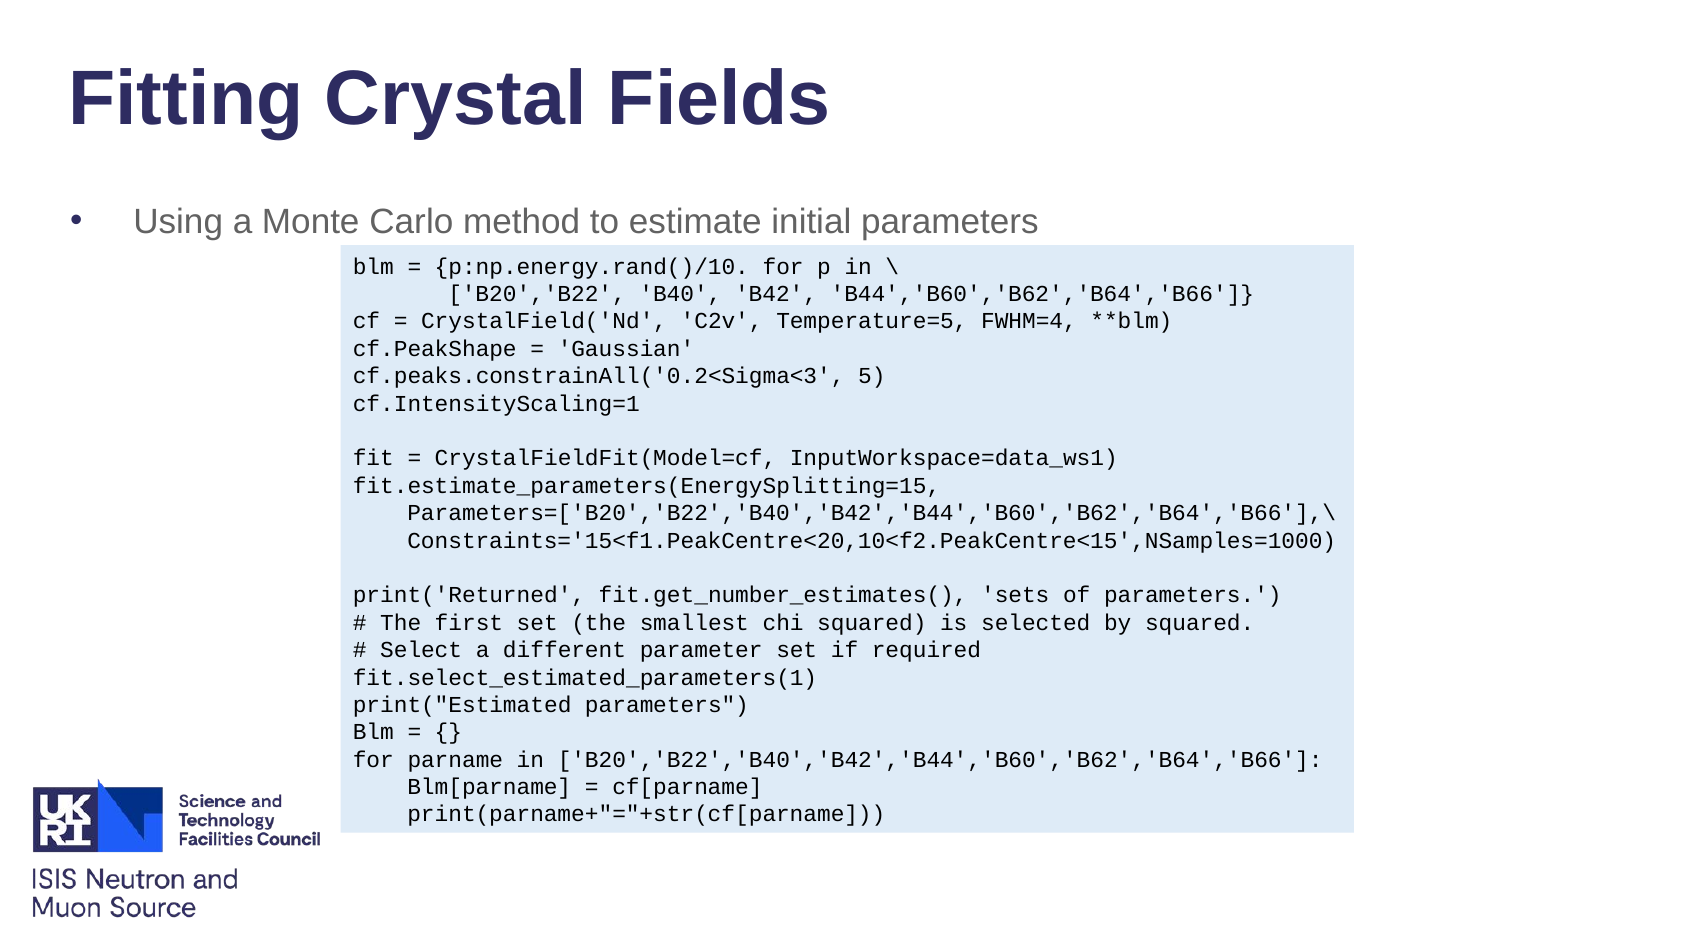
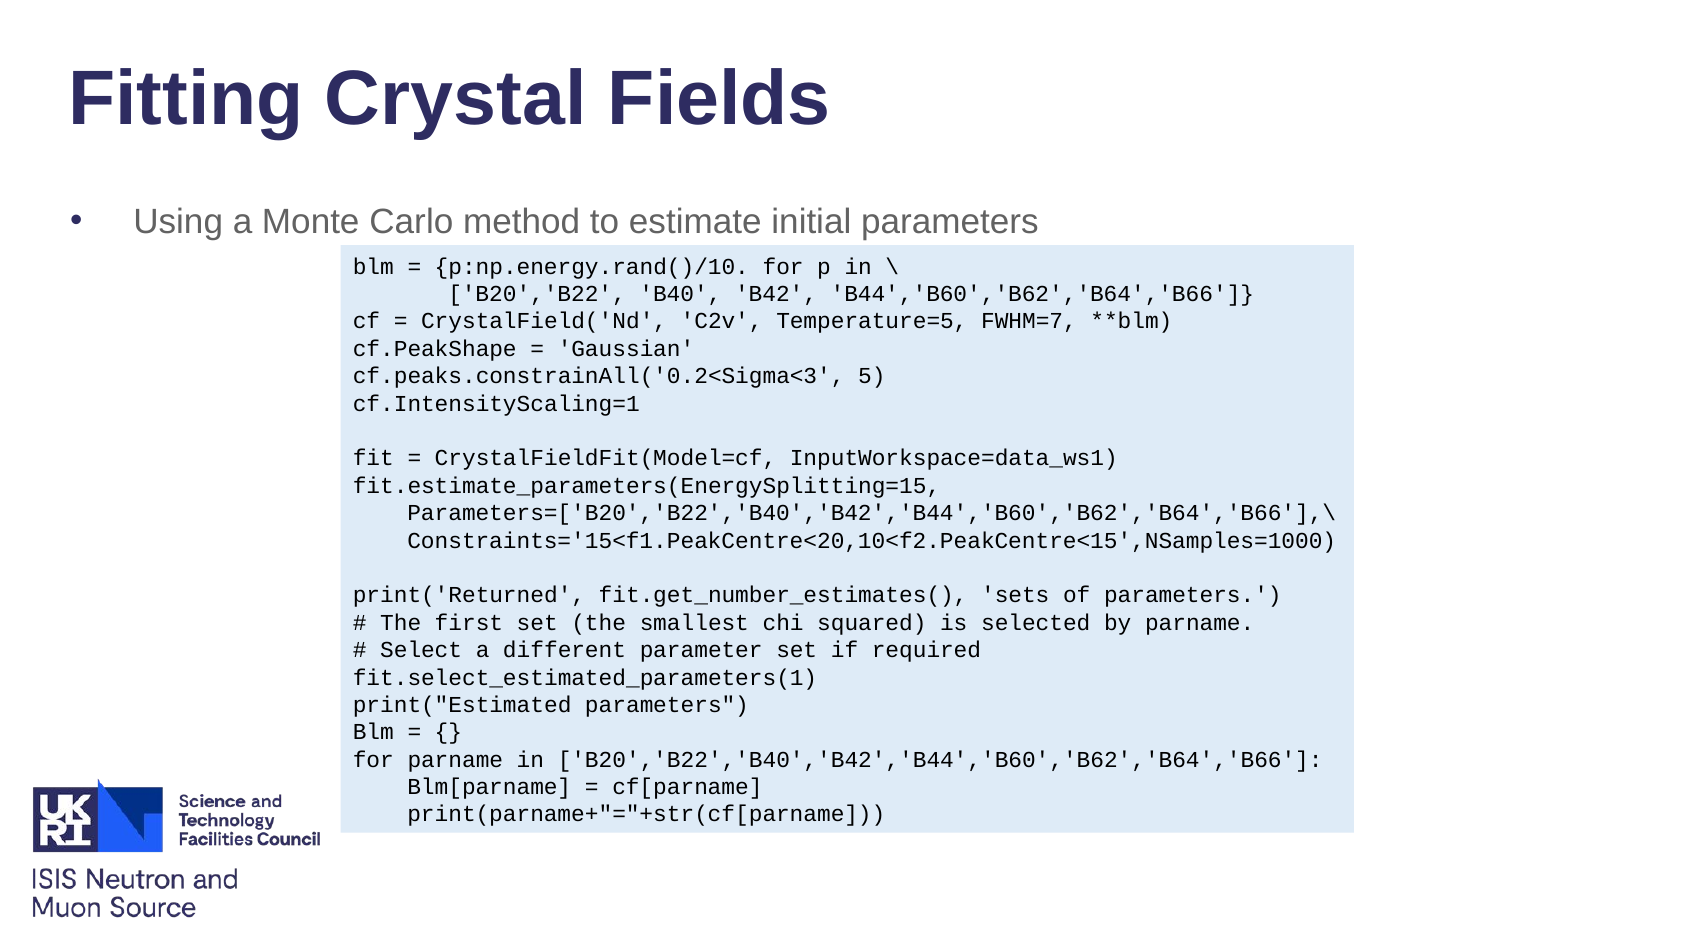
FWHM=4: FWHM=4 -> FWHM=7 (1029, 321)
by squared: squared -> parname (1200, 623)
